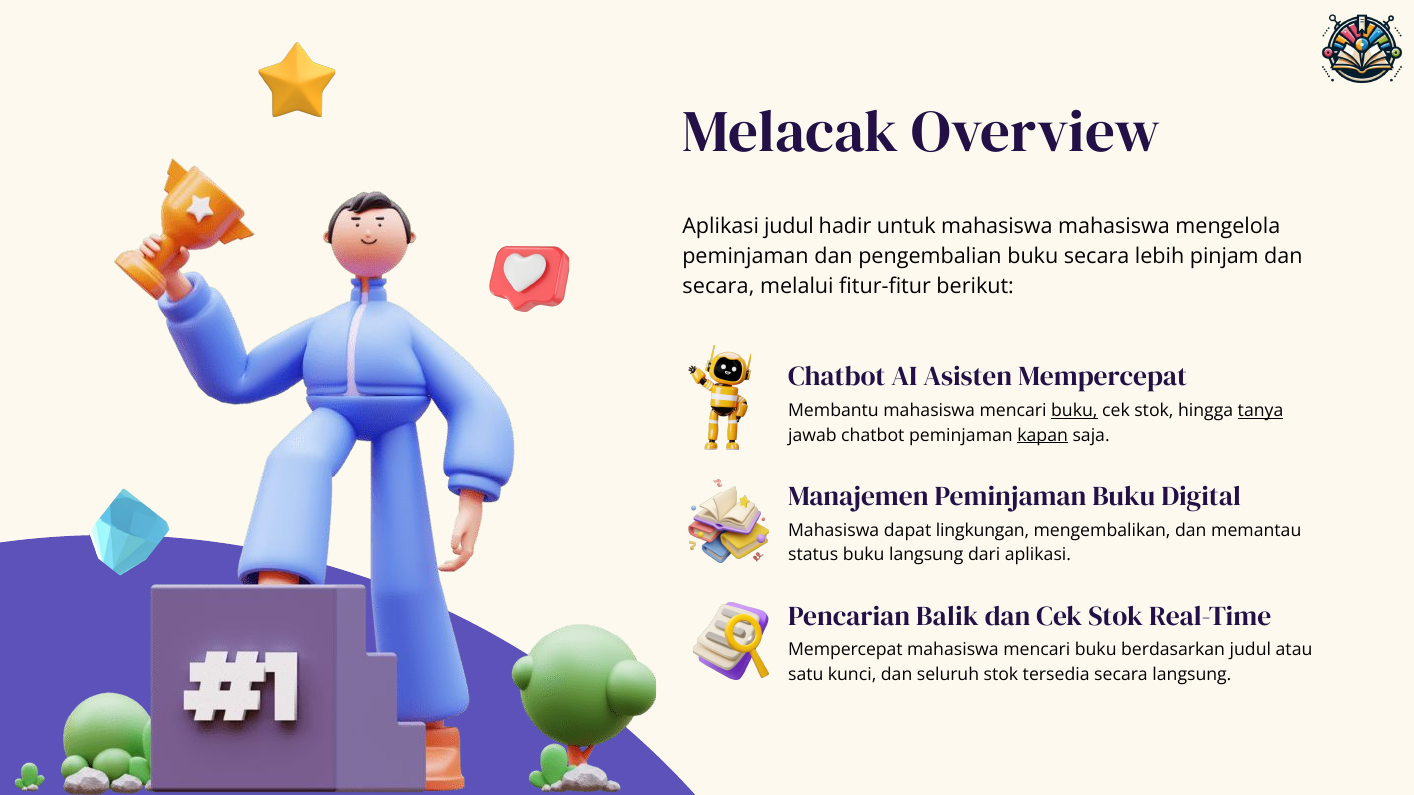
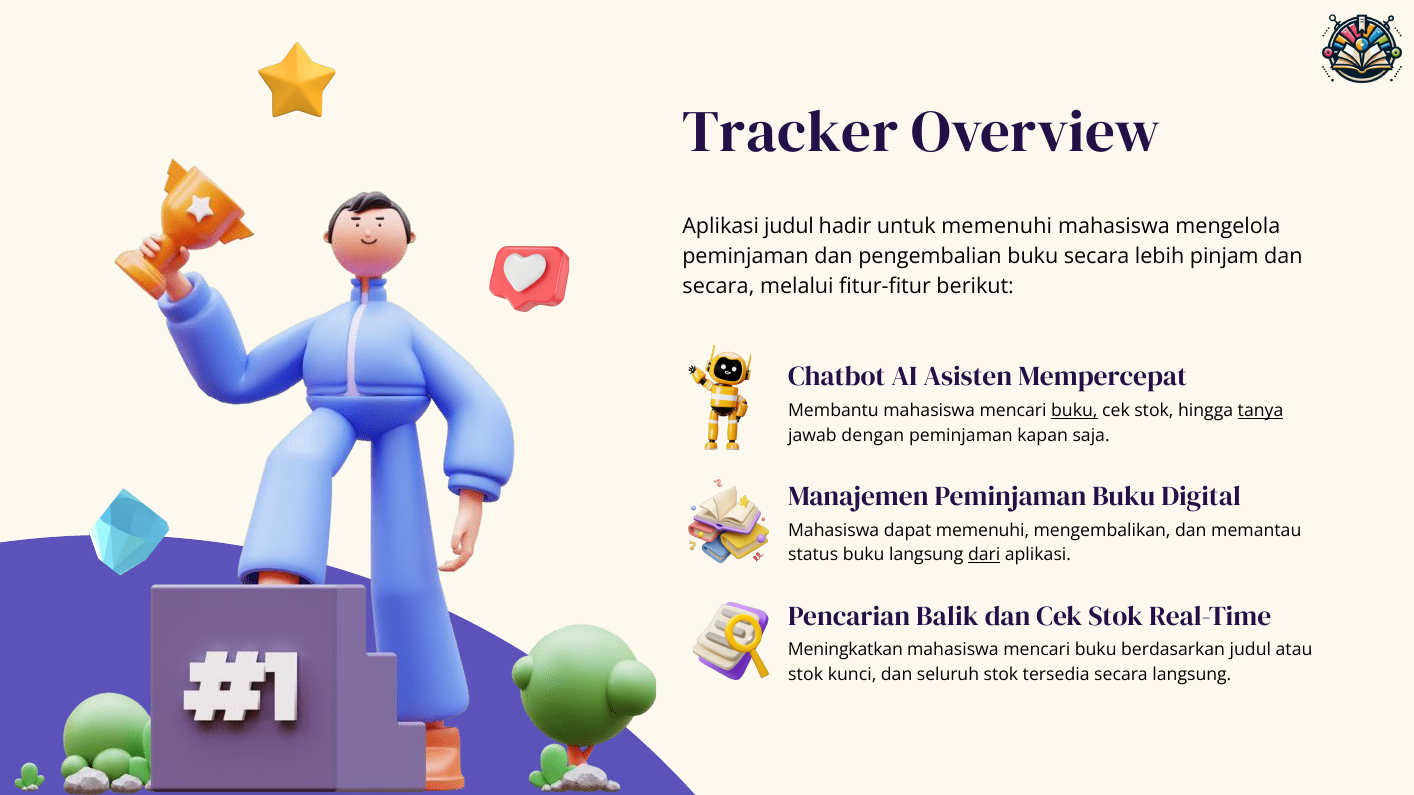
Melacak: Melacak -> Tracker (790, 132)
untuk mahasiswa: mahasiswa -> memenuhi (997, 226)
jawab chatbot: chatbot -> dengan (873, 436)
kapan underline: present -> none (1043, 436)
dapat lingkungan: lingkungan -> memenuhi (983, 530)
dari underline: none -> present (984, 555)
Mempercepat: Mempercepat -> Meningkatkan (845, 650)
satu: satu -> stok (806, 675)
